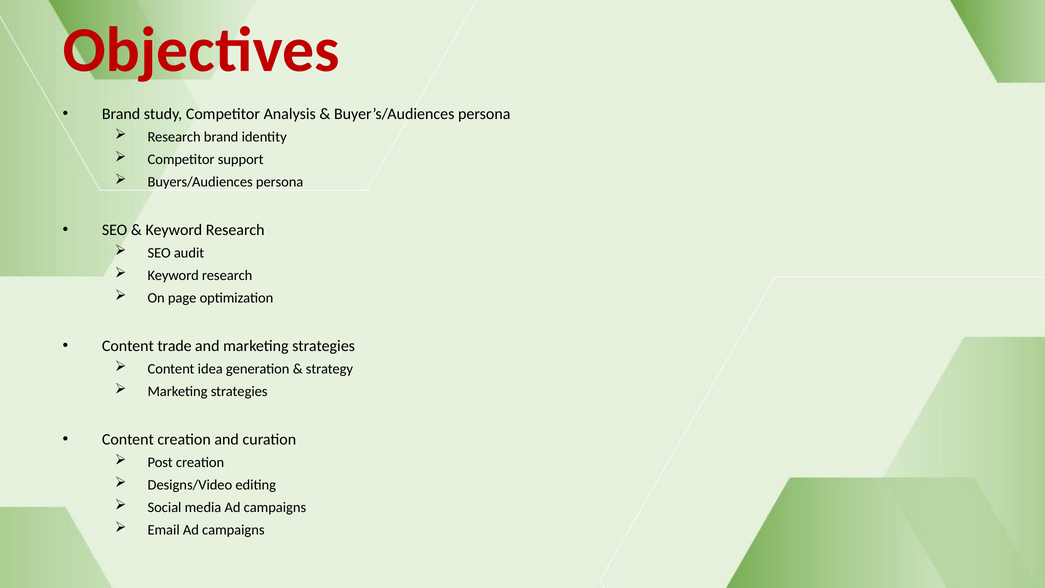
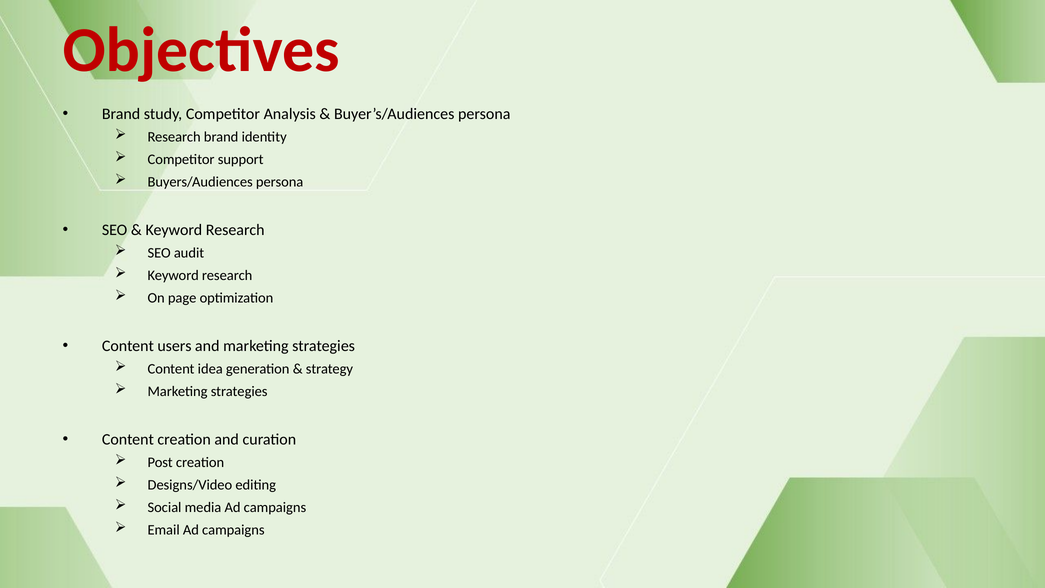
trade: trade -> users (174, 346)
